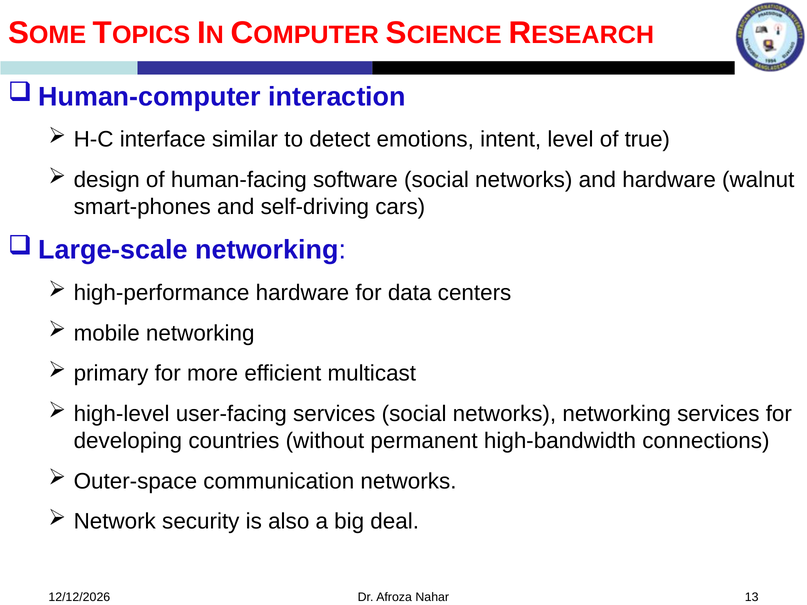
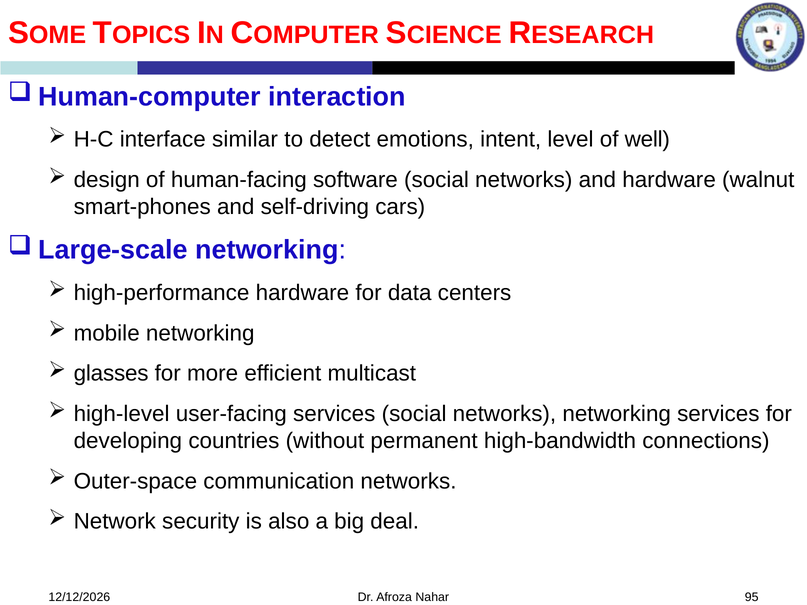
true: true -> well (647, 139)
primary: primary -> glasses (111, 374)
13: 13 -> 95 (752, 597)
